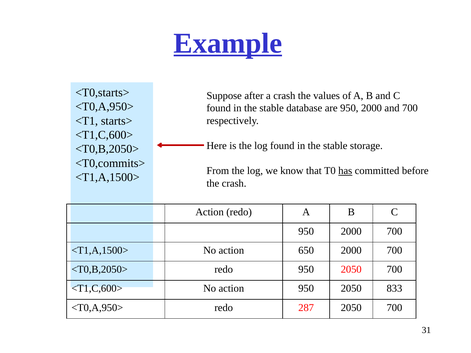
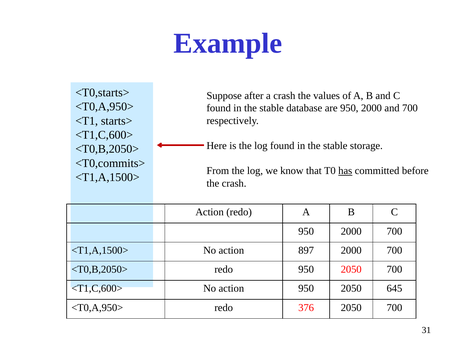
Example underline: present -> none (228, 43)
650: 650 -> 897 (306, 251)
833: 833 -> 645 (394, 289)
287: 287 -> 376 (306, 308)
